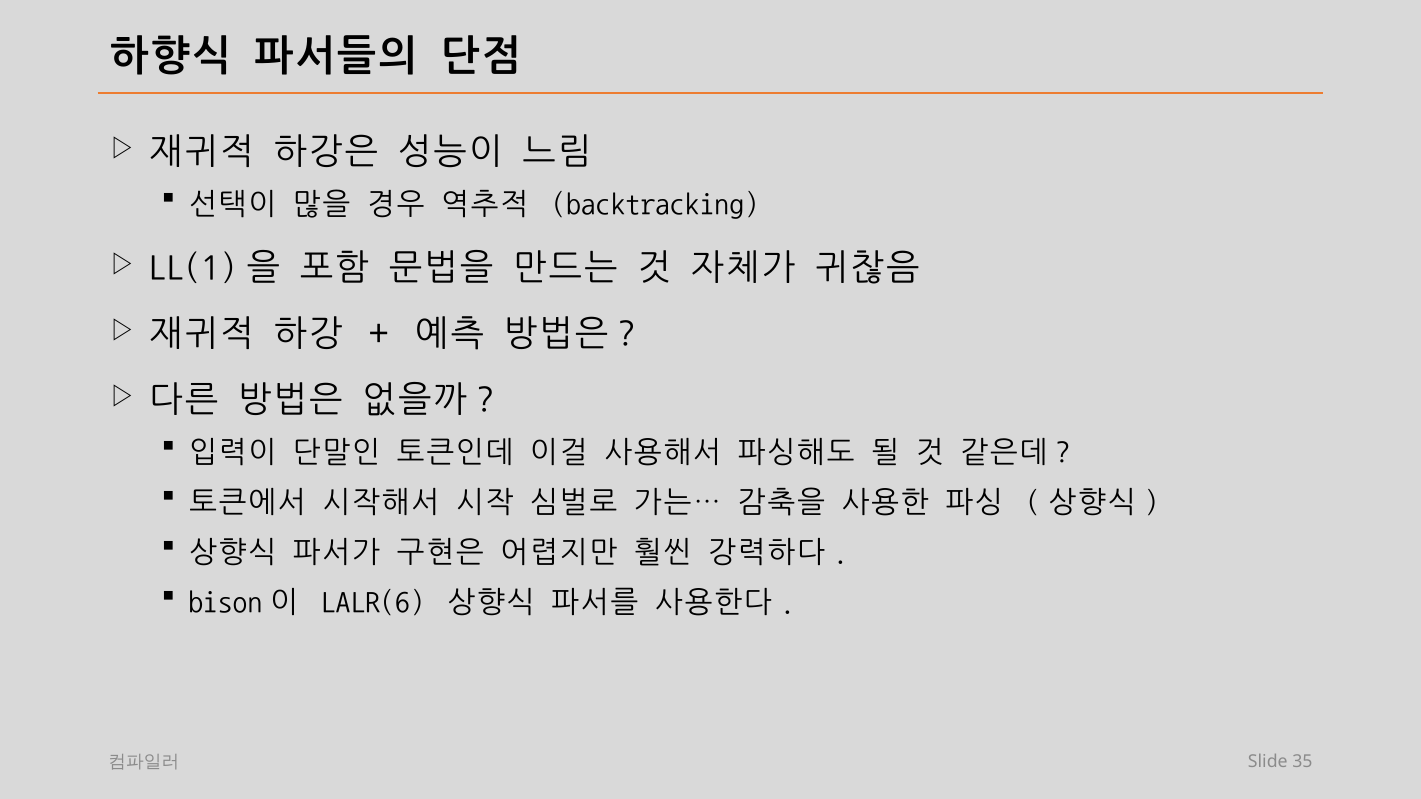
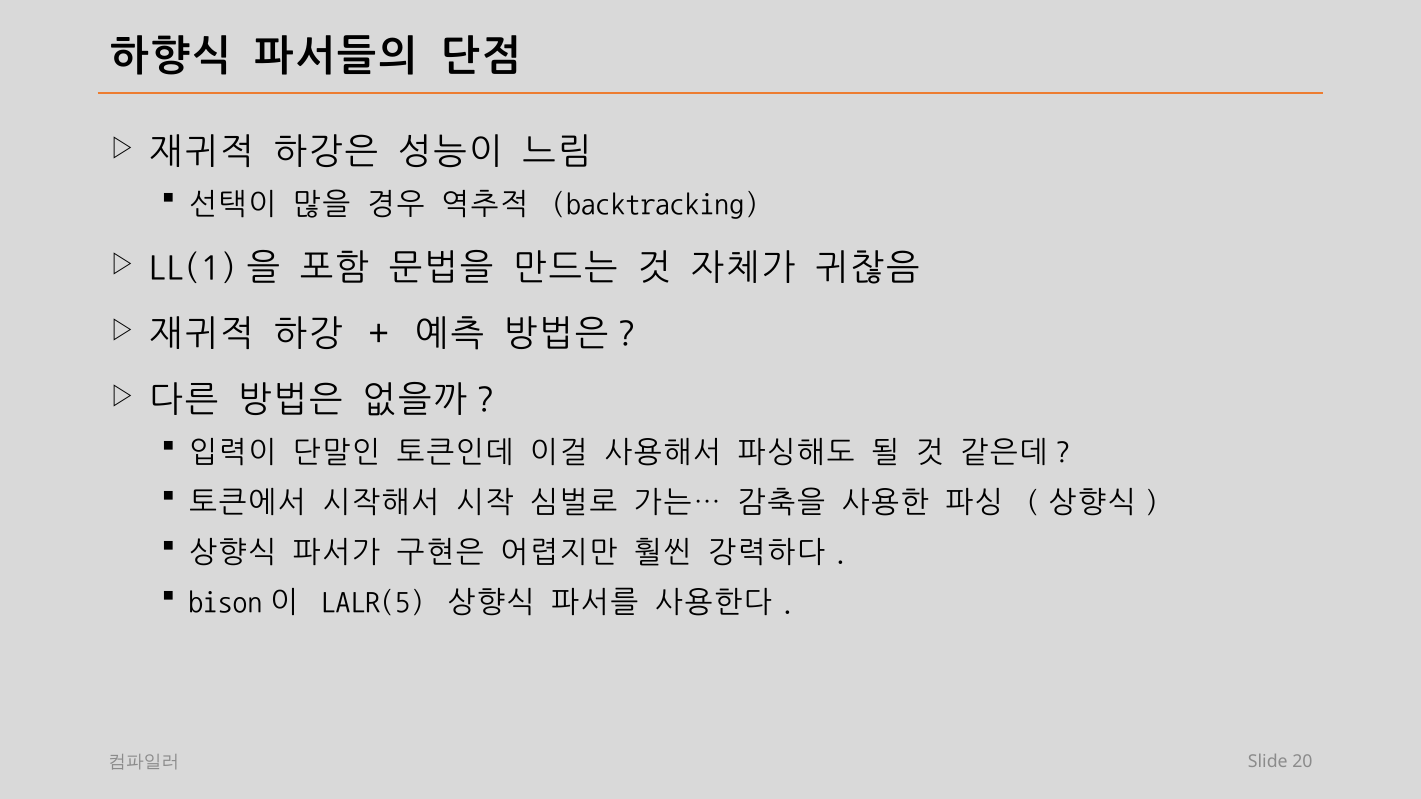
LALR(6: LALR(6 -> LALR(5 (373, 602)
35: 35 -> 20 (1302, 762)
